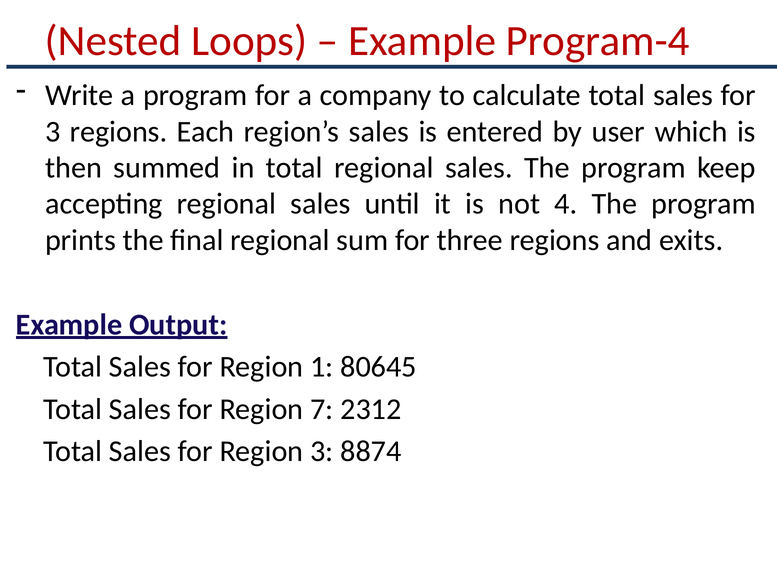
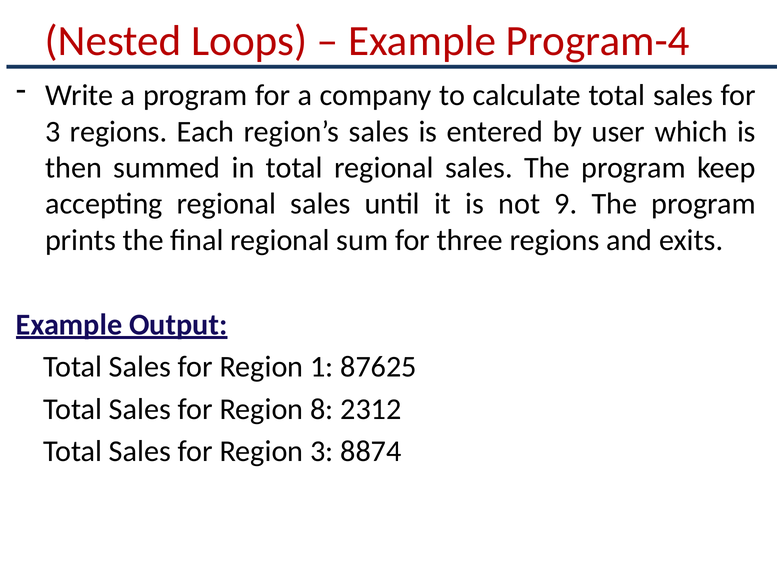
4: 4 -> 9 (566, 204)
80645: 80645 -> 87625 (378, 367)
7: 7 -> 8 (322, 409)
